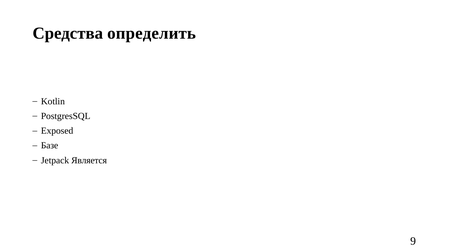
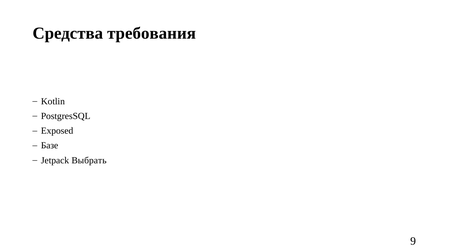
определить: определить -> требования (152, 33)
Является: Является -> Выбрать (89, 161)
